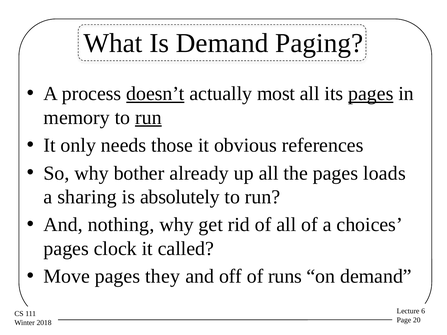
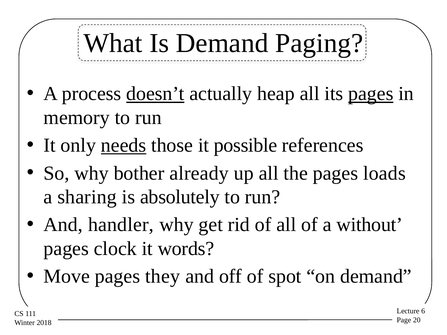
most: most -> heap (276, 94)
run underline: present -> none (148, 118)
needs underline: none -> present (124, 145)
obvious: obvious -> possible (246, 145)
nothing: nothing -> handler (121, 225)
choices: choices -> without (370, 225)
called: called -> words (186, 249)
runs: runs -> spot (285, 277)
